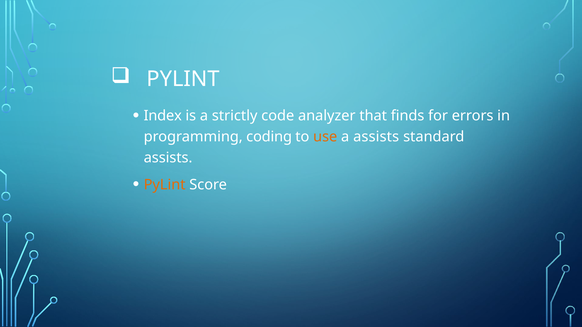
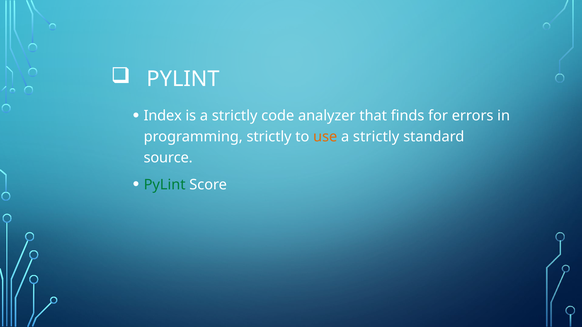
programming coding: coding -> strictly (269, 137)
assists: assists -> strictly (376, 137)
assists: assists -> source (168, 158)
PyLint colour: orange -> green (165, 185)
